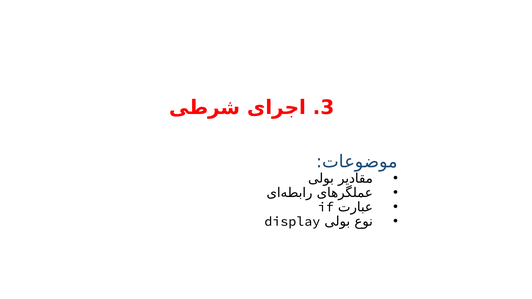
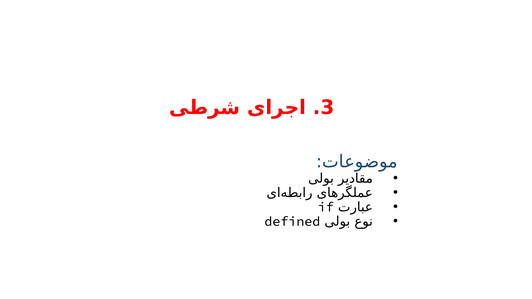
display: display -> defined (292, 222)
